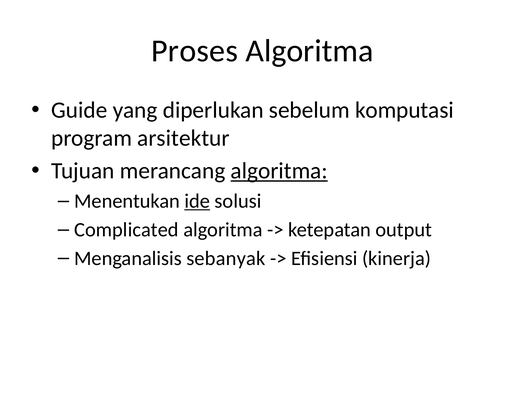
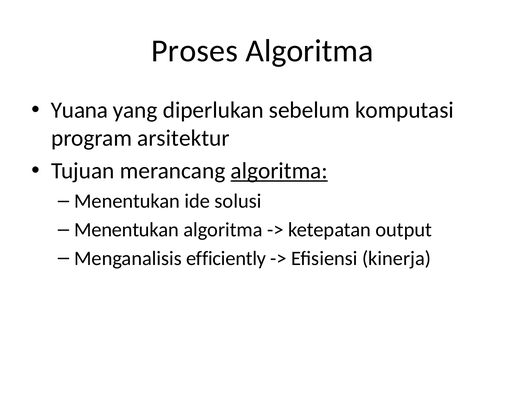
Guide: Guide -> Yuana (80, 110)
ide underline: present -> none (197, 201)
Complicated: Complicated -> Menentukan (127, 230)
sebanyak: sebanyak -> efficiently (226, 258)
